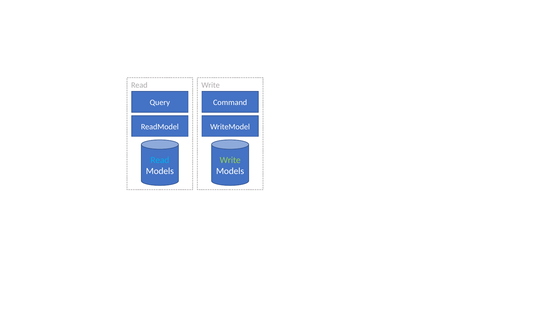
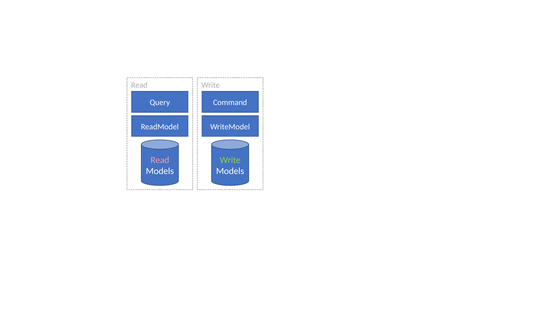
Read colour: light blue -> pink (160, 160)
